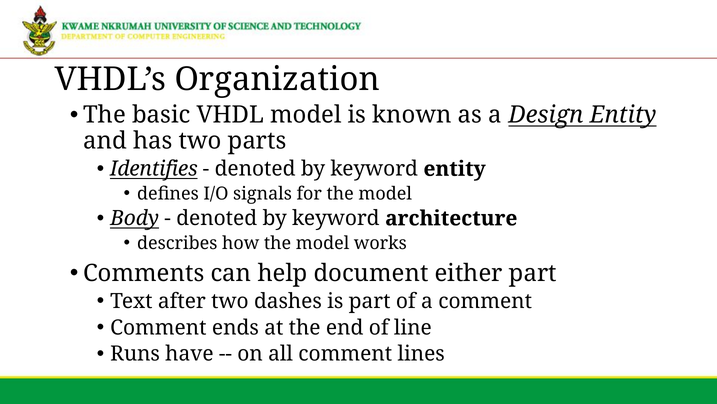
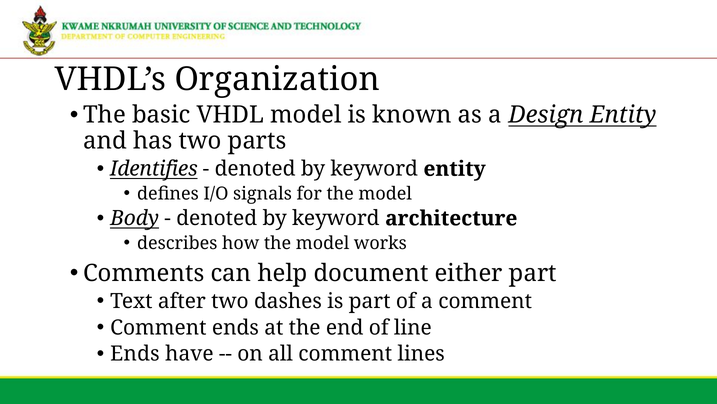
Runs: Runs -> Ends (135, 353)
